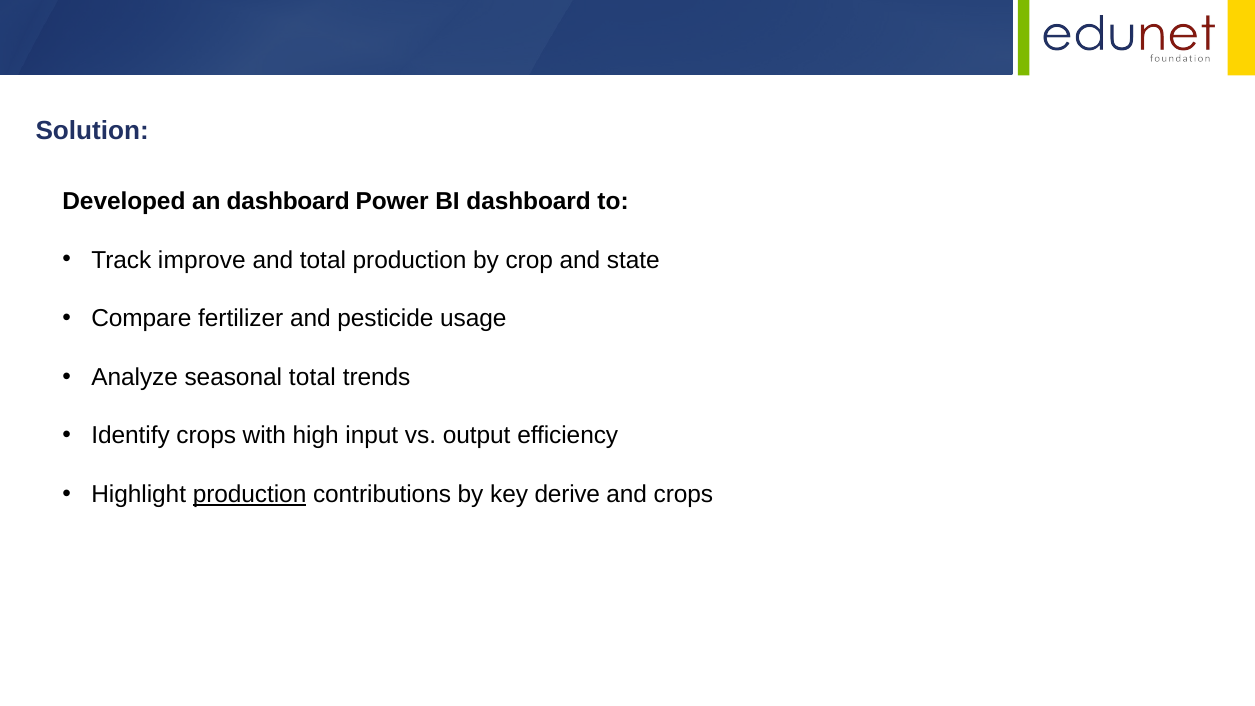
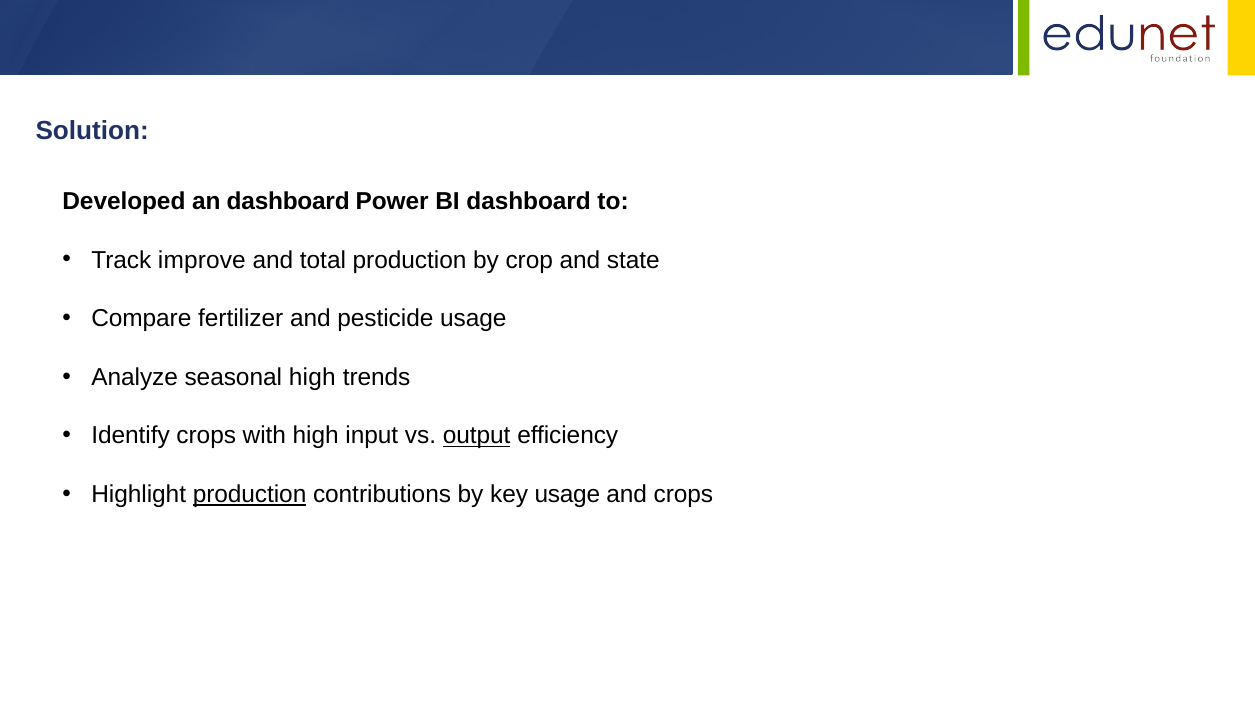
seasonal total: total -> high (312, 377)
output underline: none -> present (477, 436)
key derive: derive -> usage (567, 494)
